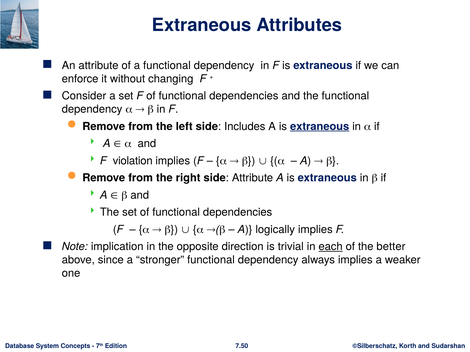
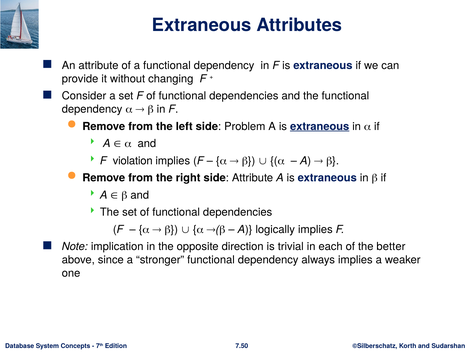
enforce: enforce -> provide (80, 79)
Includes: Includes -> Problem (245, 127)
each underline: present -> none (331, 247)
